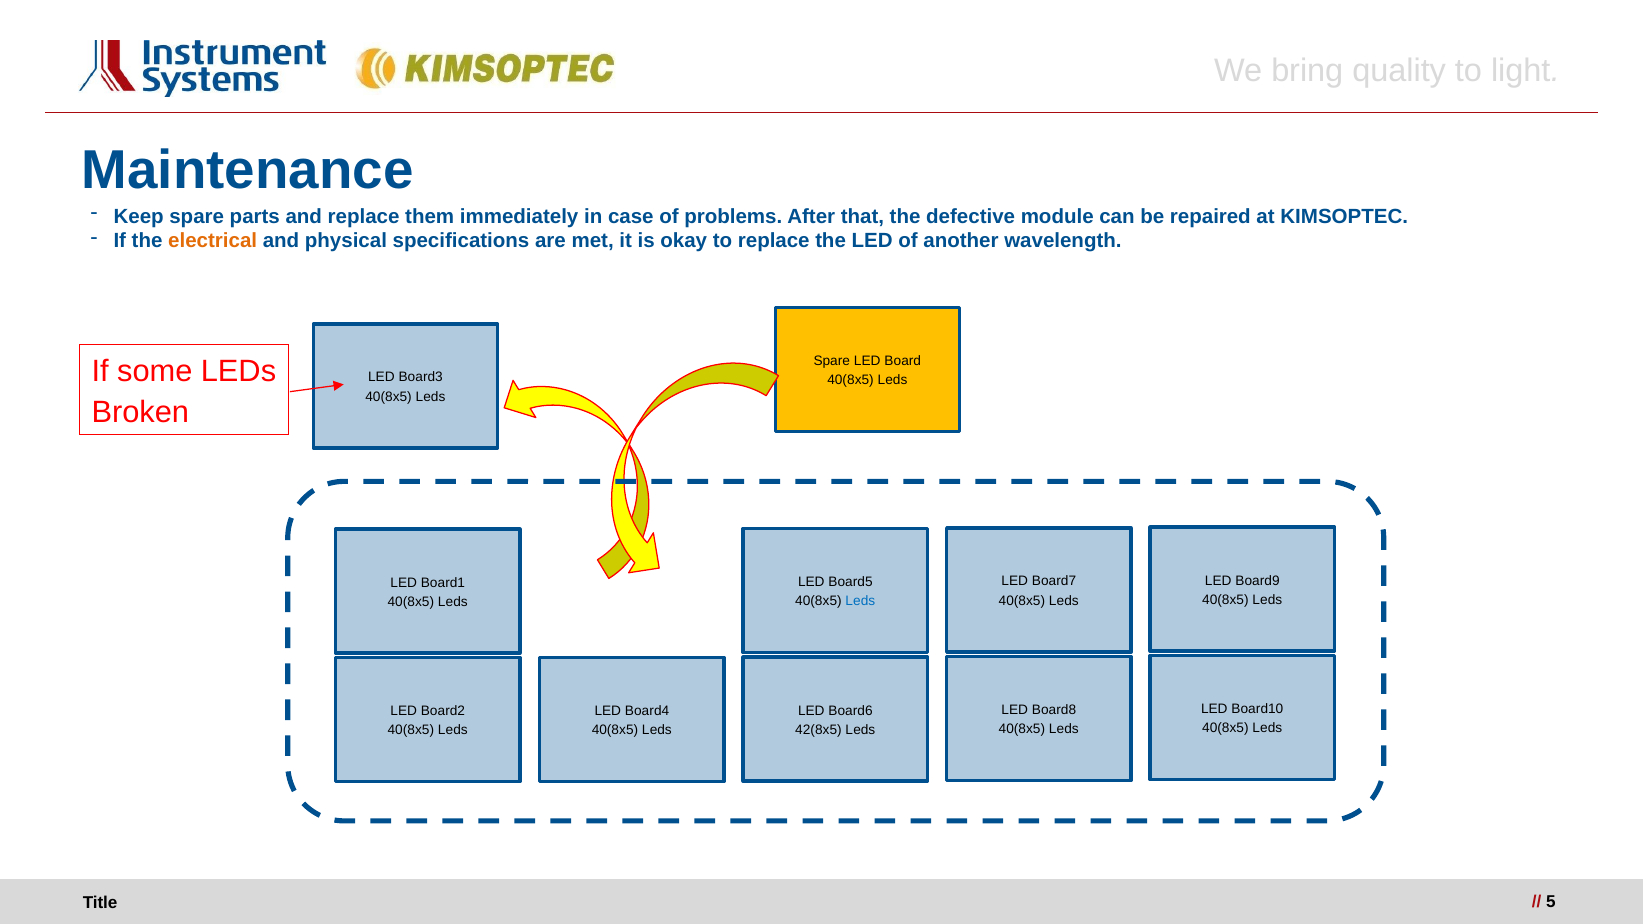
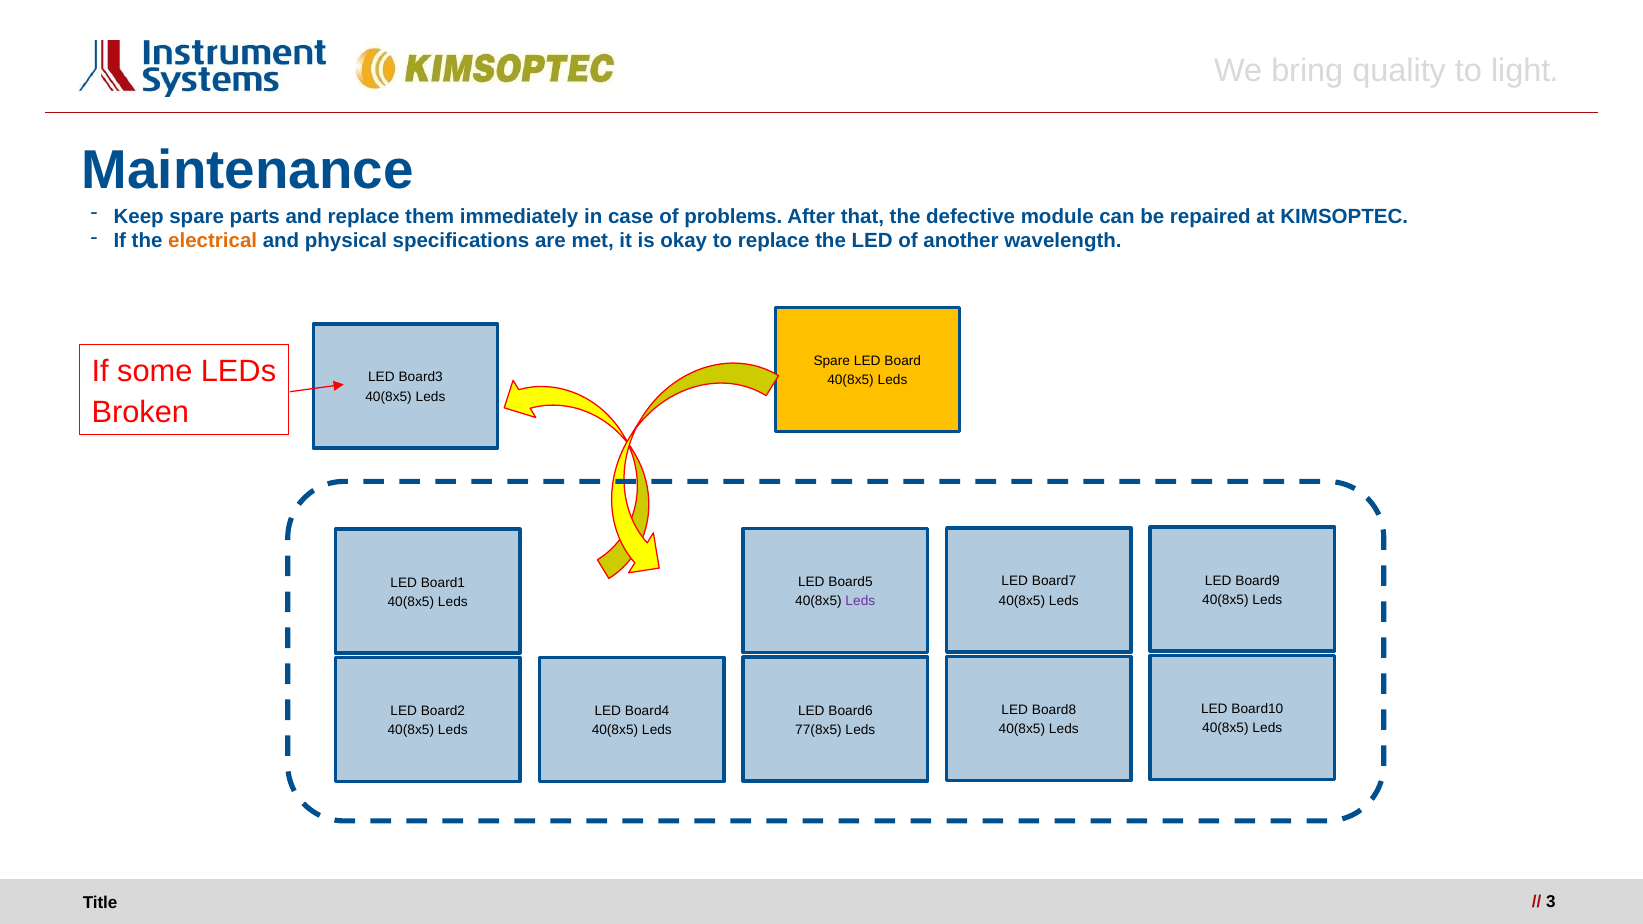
Leds colour: blue -> purple (860, 601)
42(8x5: 42(8x5 -> 77(8x5 (818, 730)
5: 5 -> 3 (1551, 903)
